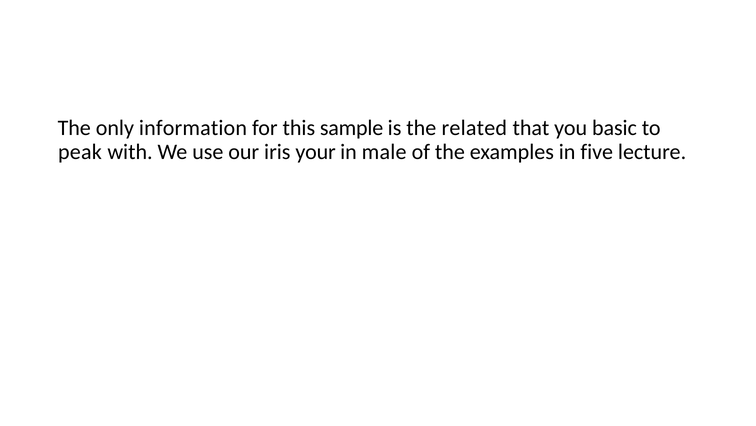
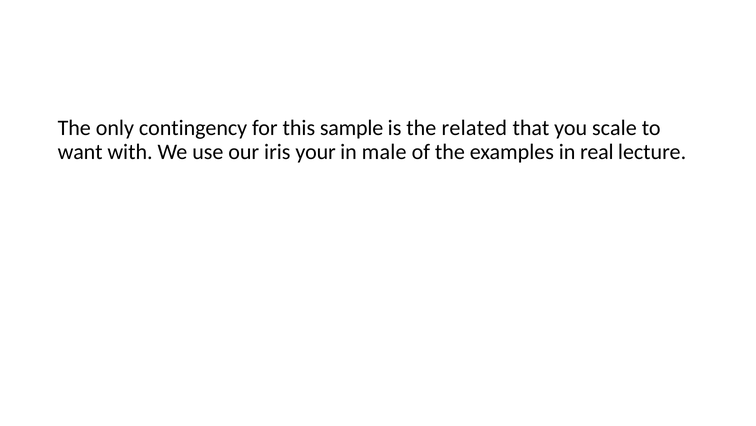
information: information -> contingency (193, 128)
basic: basic -> scale (614, 128)
peak: peak -> want (80, 152)
five: five -> real (597, 152)
